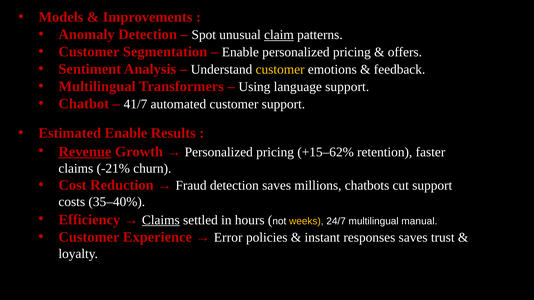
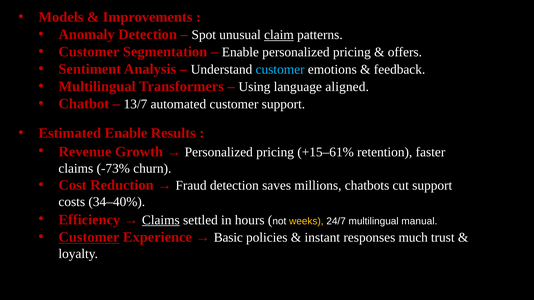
customer colour: yellow -> light blue (280, 70)
language support: support -> aligned (347, 87)
41/7: 41/7 -> 13/7 (135, 104)
Revenue underline: present -> none (85, 152)
+15–62%: +15–62% -> +15–61% (326, 152)
-21%: -21% -> -73% (113, 169)
35–40%: 35–40% -> 34–40% (117, 202)
Customer underline: none -> present (89, 237)
Error: Error -> Basic (228, 238)
responses saves: saves -> much (413, 238)
